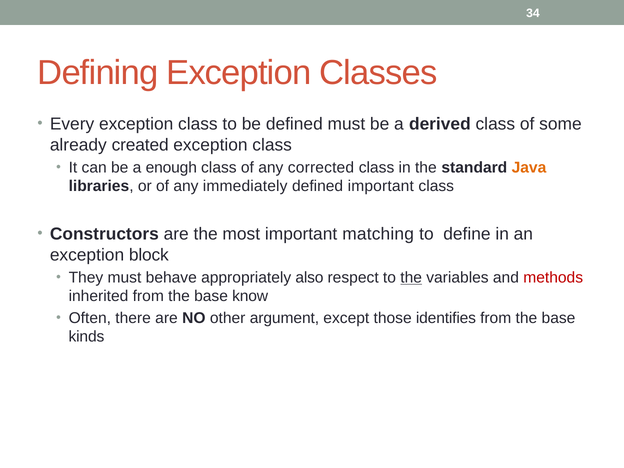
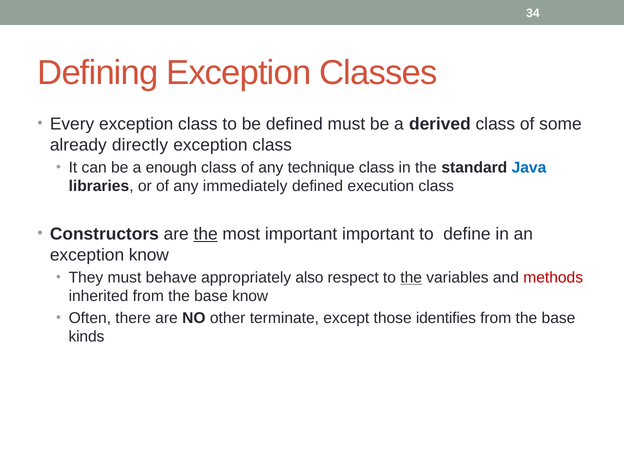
created: created -> directly (140, 145)
corrected: corrected -> technique (321, 168)
Java colour: orange -> blue (529, 168)
defined important: important -> execution (381, 186)
the underline: none -> present (206, 234)
important matching: matching -> important (378, 234)
exception block: block -> know (149, 255)
argument: argument -> terminate (284, 318)
